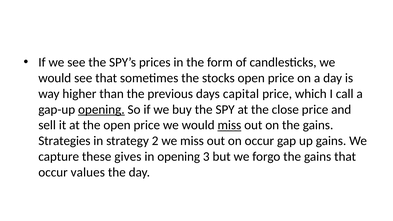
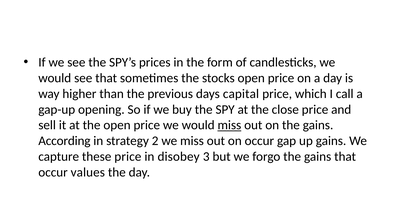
opening underline: present -> none (101, 109)
Strategies: Strategies -> According (64, 141)
these gives: gives -> price (128, 157)
in opening: opening -> disobey (179, 157)
